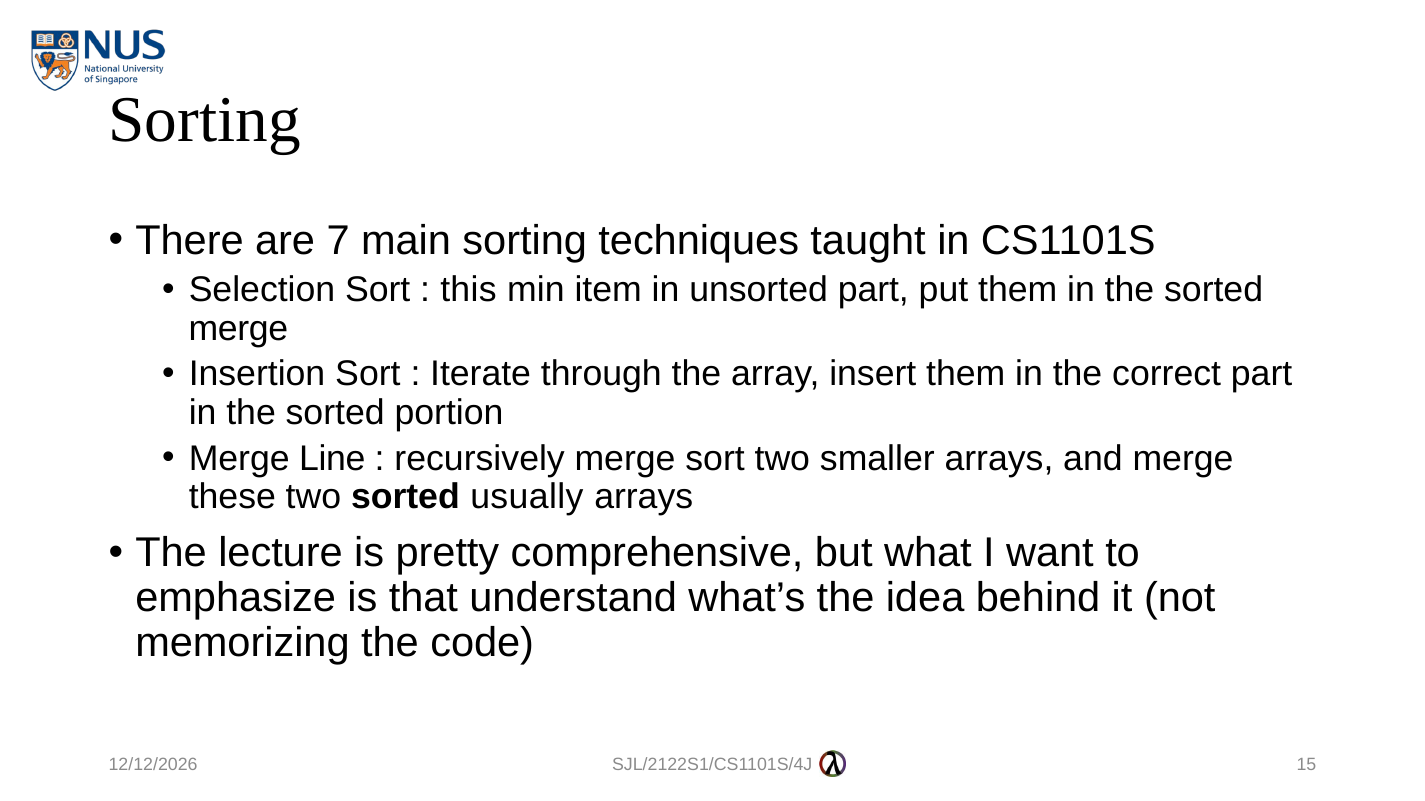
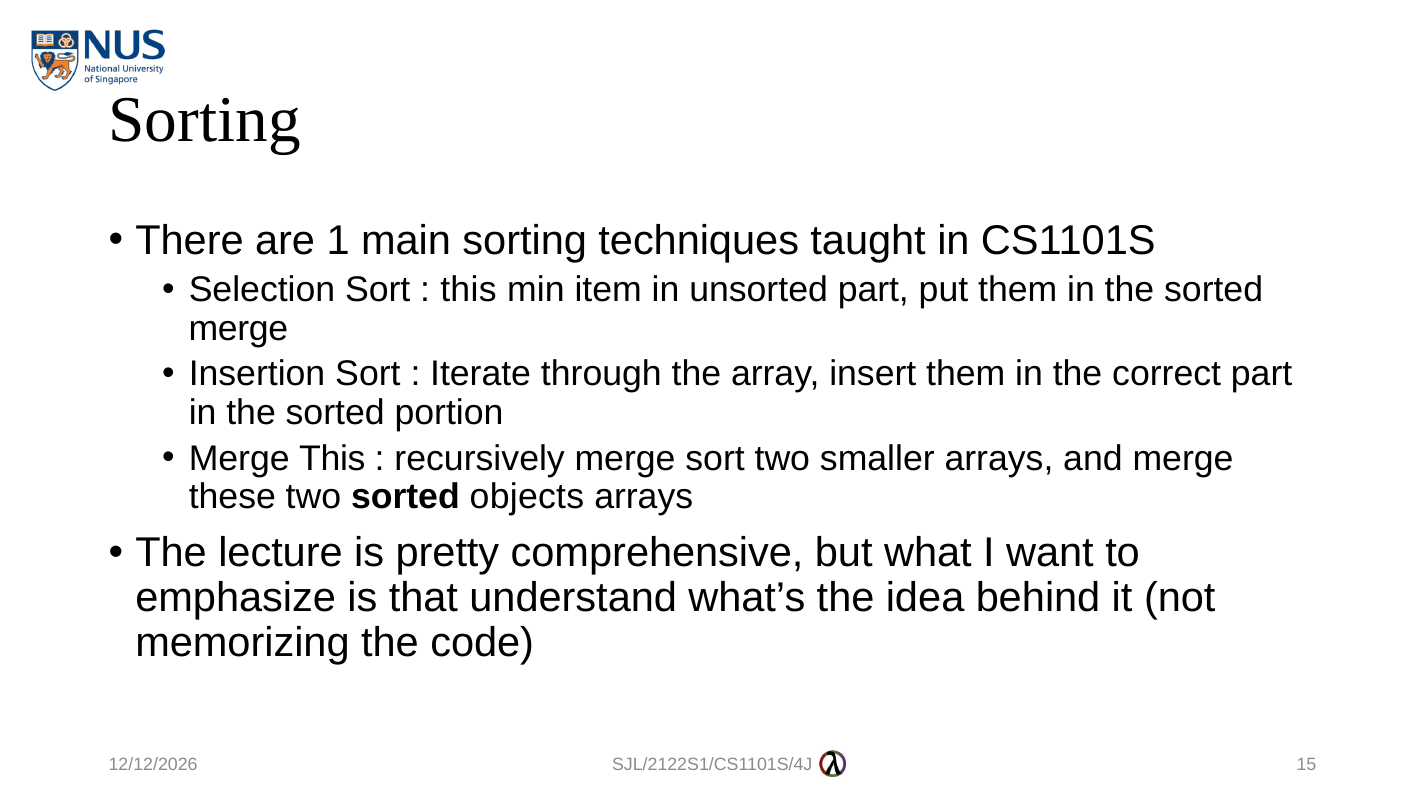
7: 7 -> 1 (338, 241)
Merge Line: Line -> This (332, 459)
usually: usually -> objects (527, 497)
